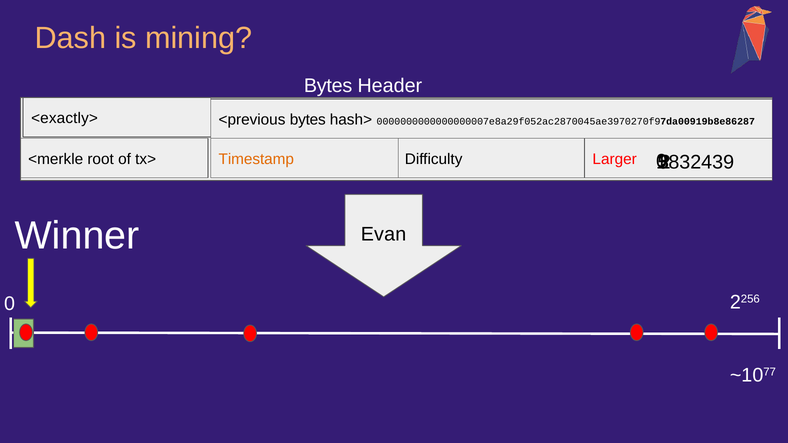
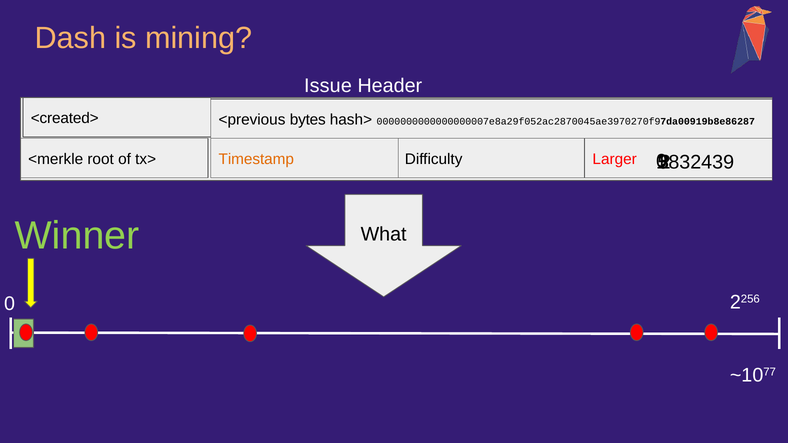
Bytes: Bytes -> Issue (328, 86)
<exactly>: <exactly> -> <created> (65, 118)
Winner colour: white -> light green (77, 236)
Evan: Evan -> What (384, 234)
